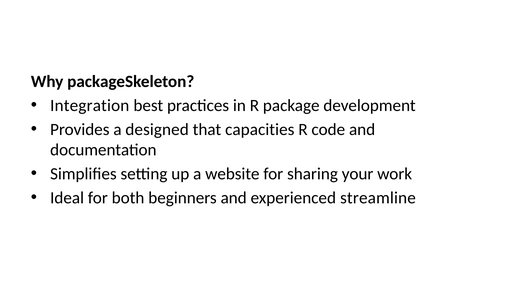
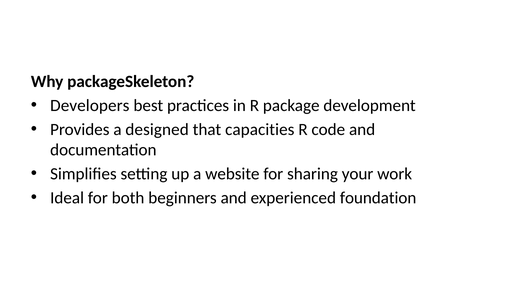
Integration: Integration -> Developers (90, 106)
streamline: streamline -> foundation (378, 198)
